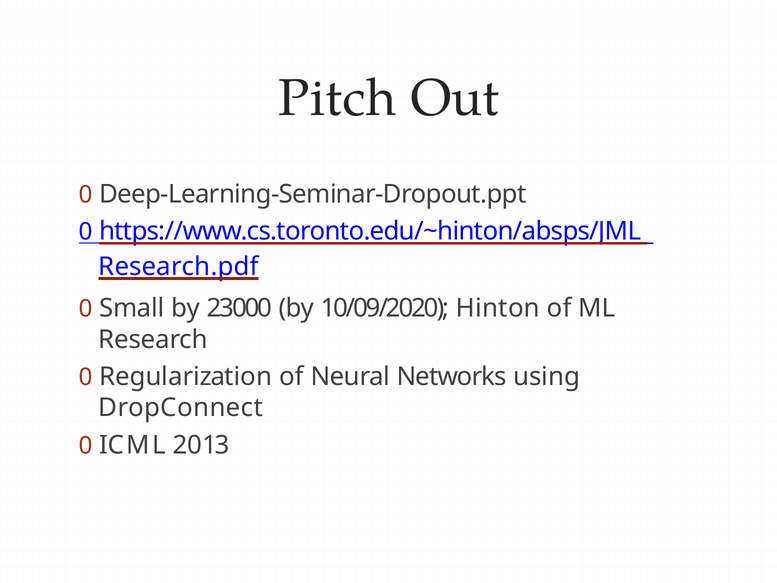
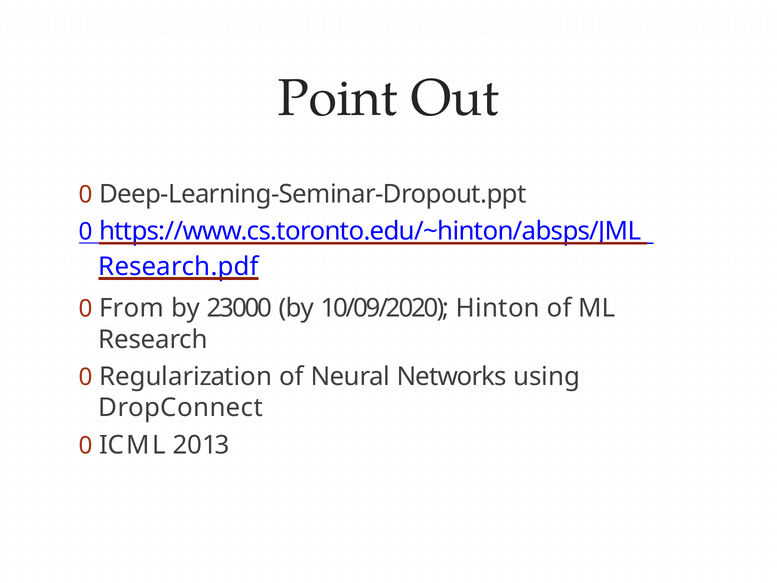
Pitch: Pitch -> Point (338, 98)
Small: Small -> From (131, 308)
